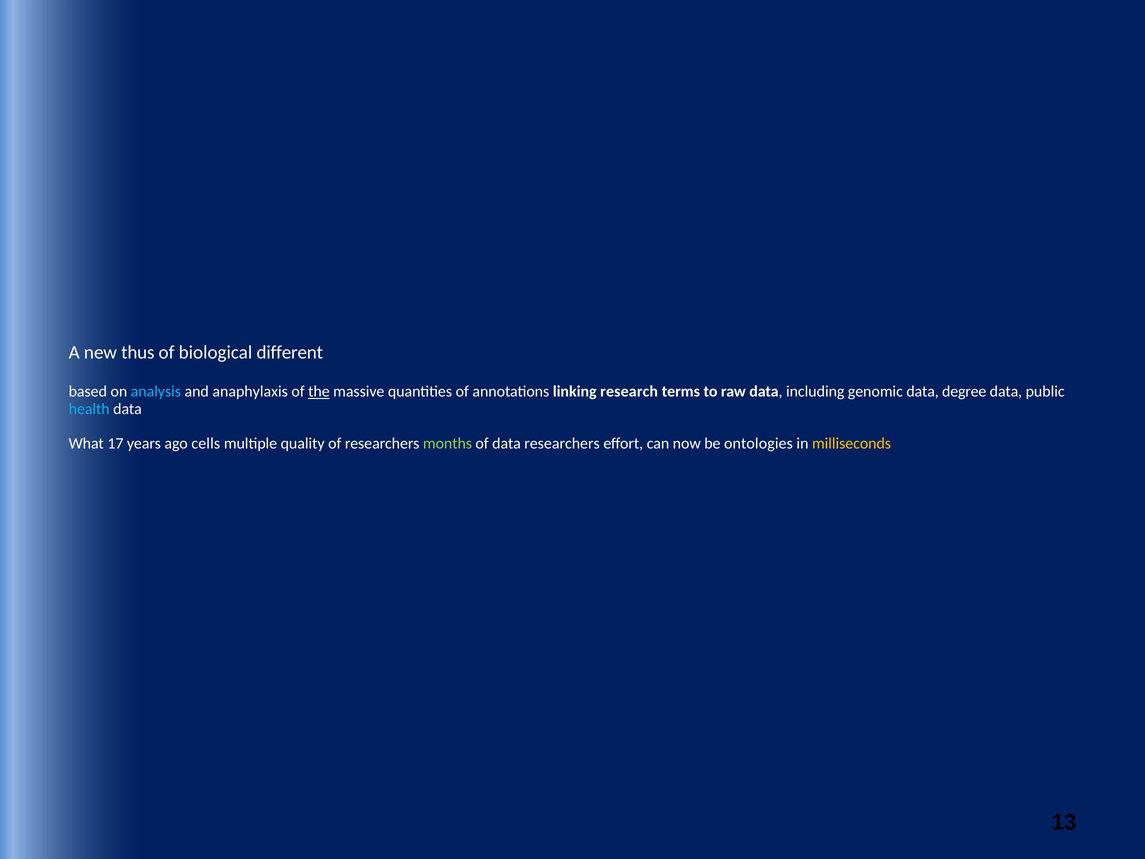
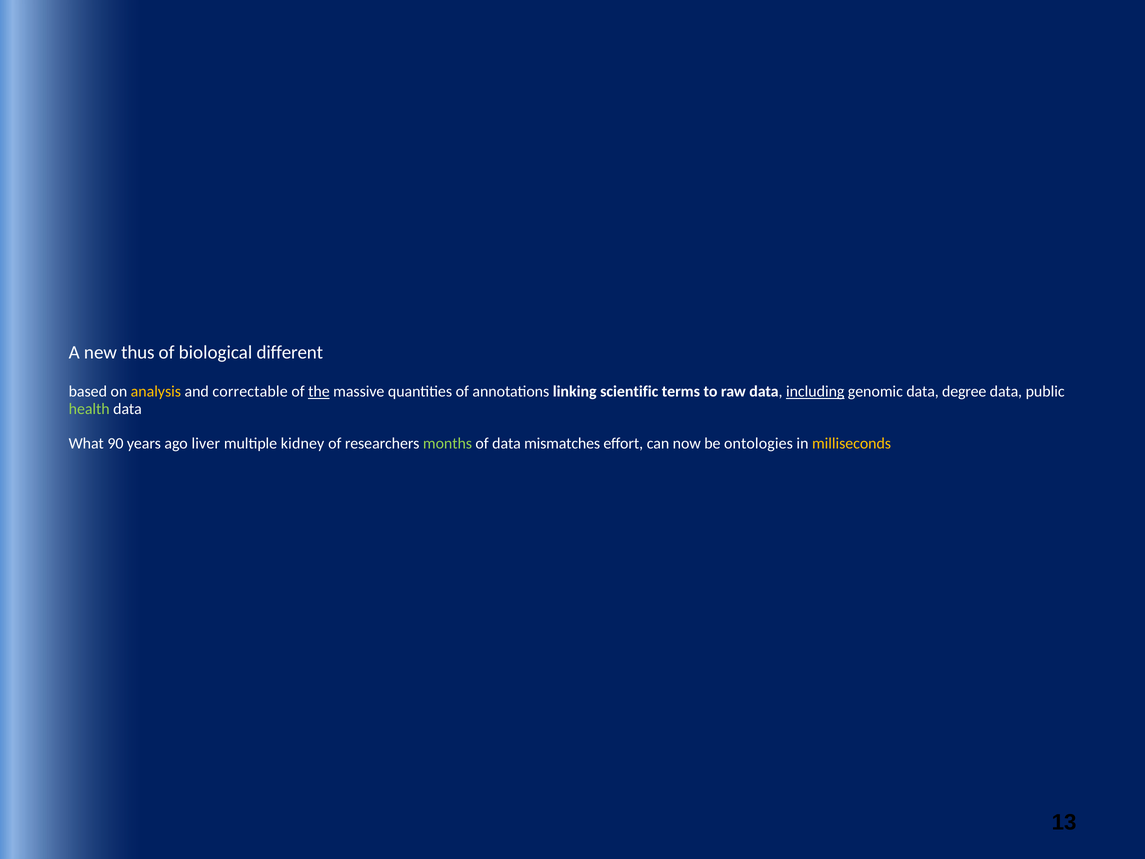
analysis colour: light blue -> yellow (156, 391)
anaphylaxis: anaphylaxis -> correctable (250, 391)
research: research -> scientific (629, 391)
including underline: none -> present (815, 391)
health colour: light blue -> light green (89, 409)
17: 17 -> 90 (115, 443)
cells: cells -> liver (206, 443)
quality: quality -> kidney (303, 443)
data researchers: researchers -> mismatches (562, 443)
